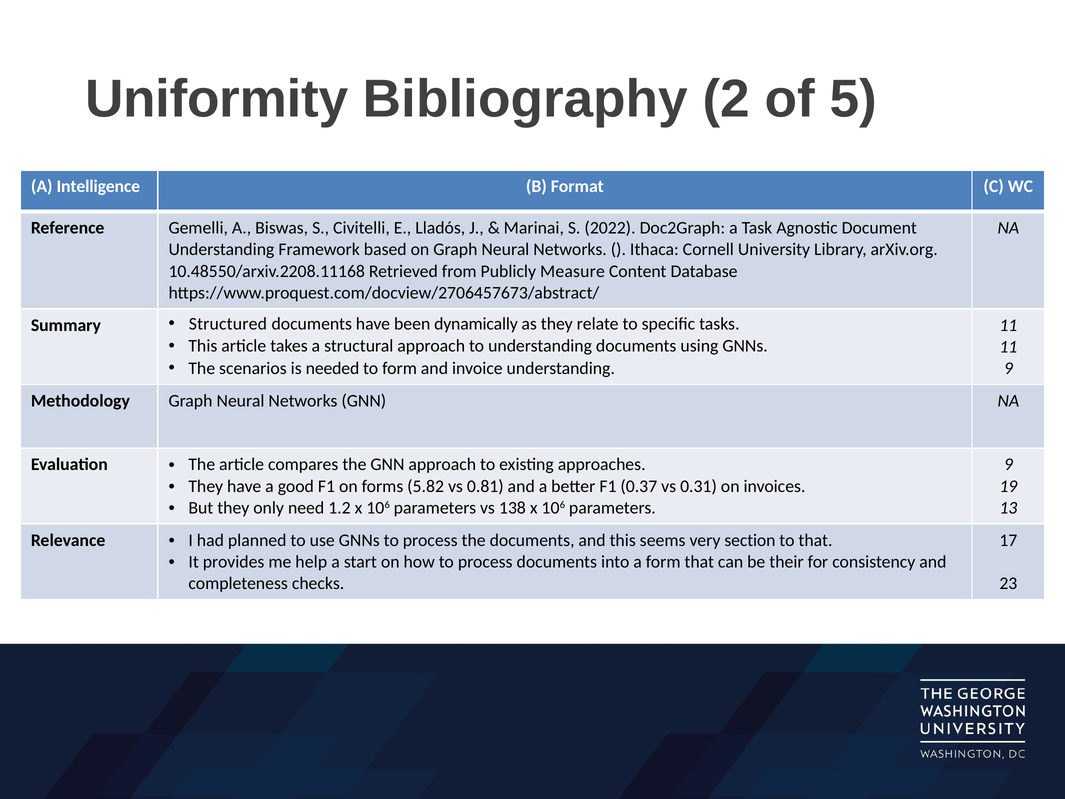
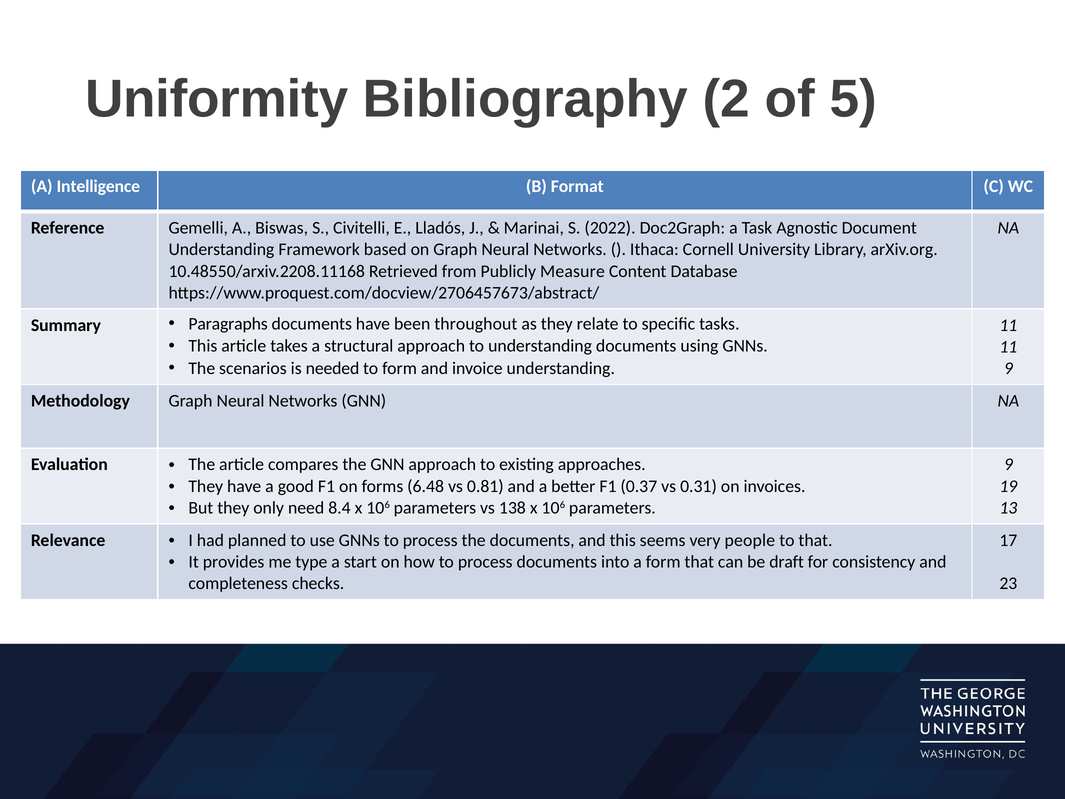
Structured: Structured -> Paragraphs (228, 324)
dynamically: dynamically -> throughout (476, 324)
5.82: 5.82 -> 6.48 (426, 486)
1.2: 1.2 -> 8.4 (339, 508)
section: section -> people (750, 540)
help: help -> type (311, 562)
their: their -> draft (787, 562)
